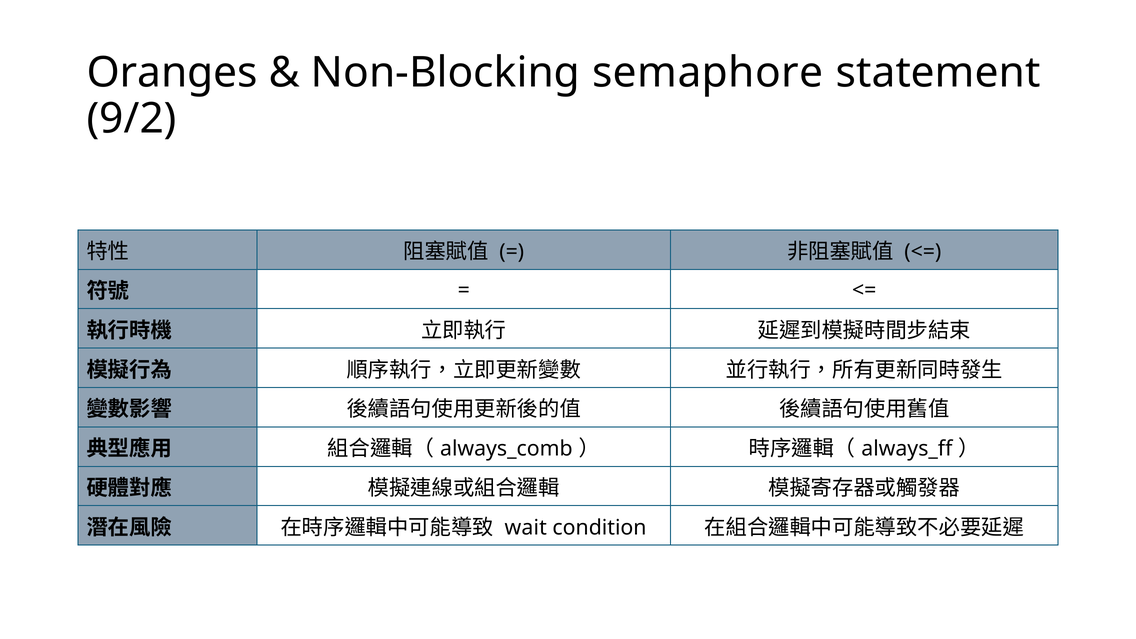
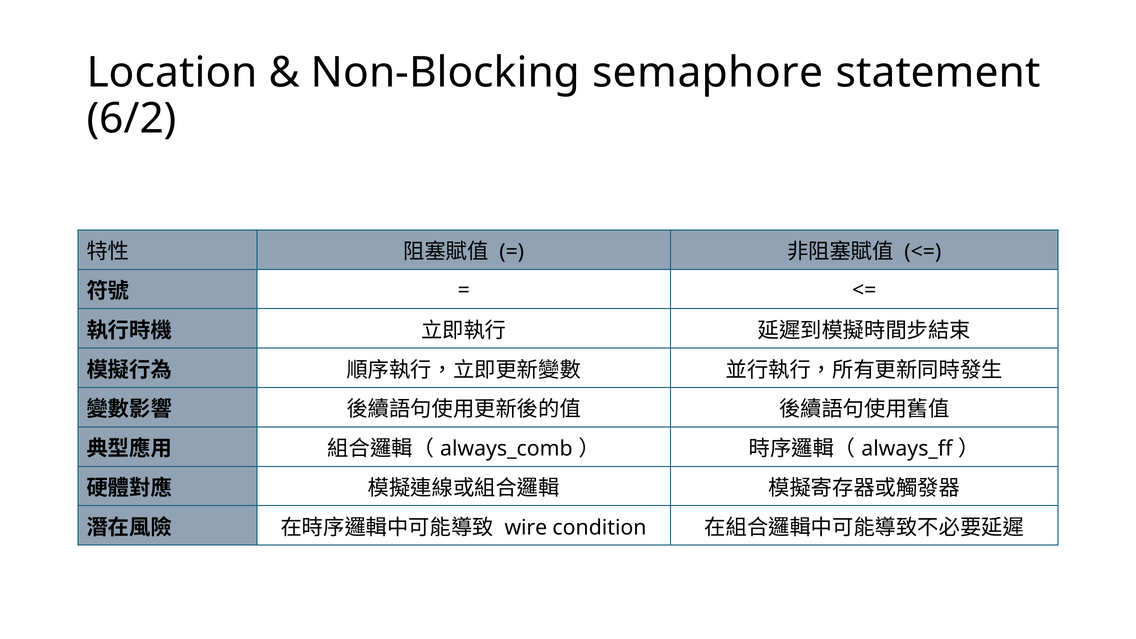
Oranges: Oranges -> Location (172, 72)
9/2: 9/2 -> 6/2 (132, 118)
wait: wait -> wire (526, 528)
